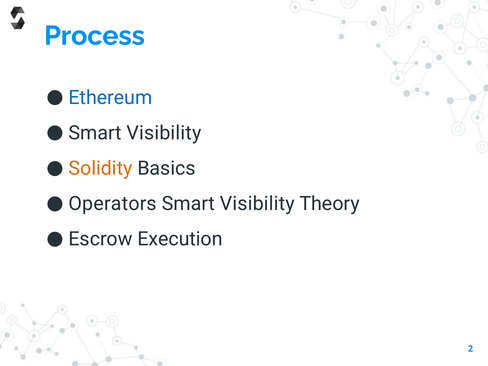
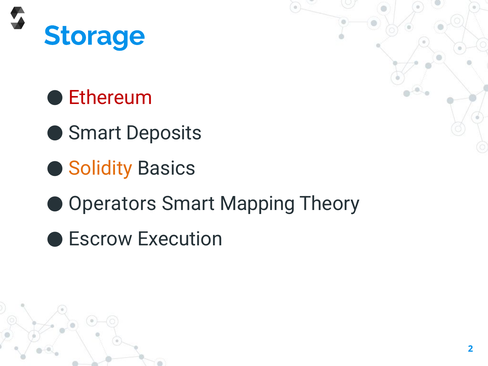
Process: Process -> Storage (94, 36)
Ethereum colour: blue -> red (110, 98)
Visibility: Visibility -> Deposits (164, 133)
Visibility: Visibility -> Mapping (257, 204)
